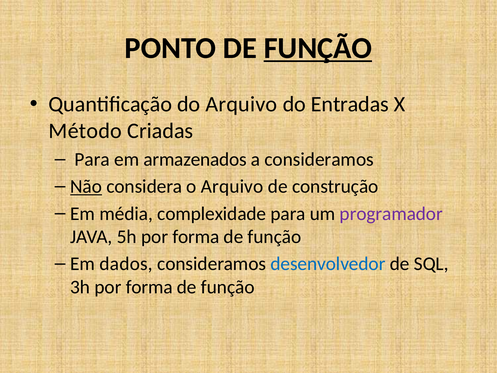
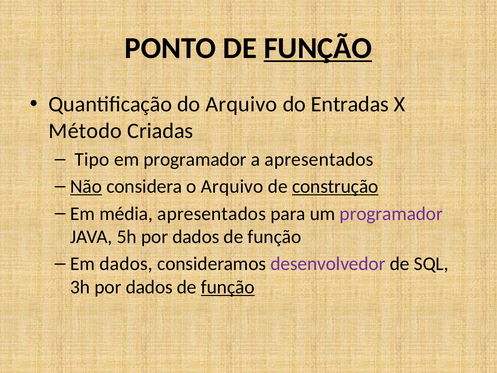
Para: Para -> Tipo (92, 159)
em armazenados: armazenados -> programador (195, 159)
a consideramos: consideramos -> apresentados (319, 159)
construção underline: none -> present (335, 186)
média complexidade: complexidade -> apresentados (212, 213)
5h por forma: forma -> dados (196, 237)
desenvolvedor colour: blue -> purple (328, 264)
3h por forma: forma -> dados (149, 287)
função underline: none -> present (228, 287)
